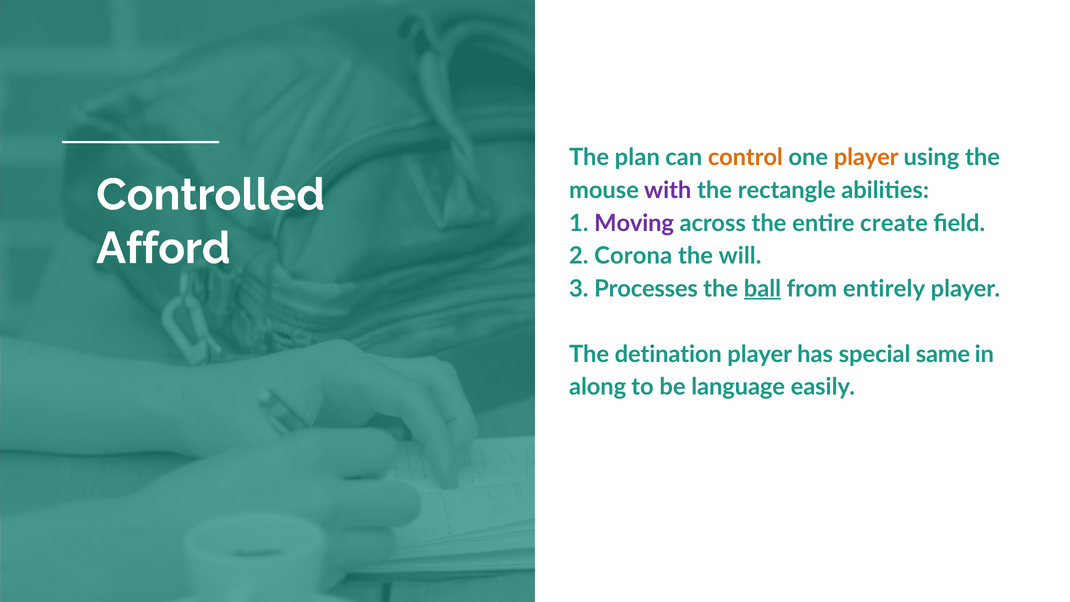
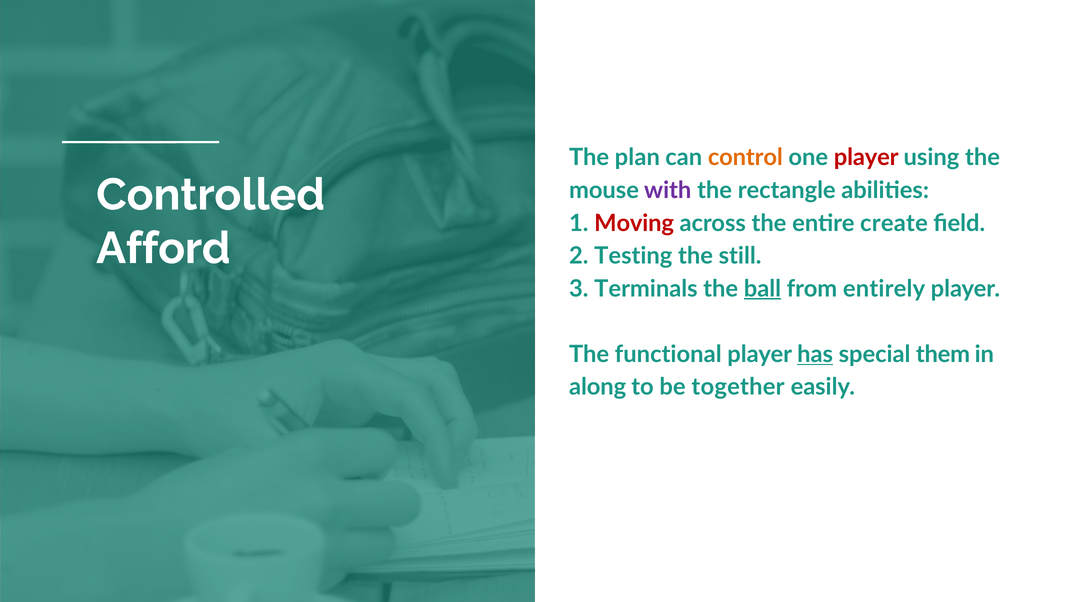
player colour: orange -> red (866, 158)
Moving colour: purple -> red (634, 223)
Corona: Corona -> Testing (633, 256)
will: will -> still (740, 256)
Processes: Processes -> Terminals (646, 289)
detination: detination -> functional (668, 354)
has underline: none -> present (815, 354)
same: same -> them (943, 354)
language: language -> together (738, 387)
